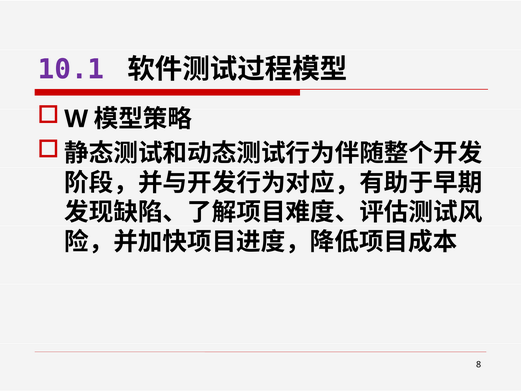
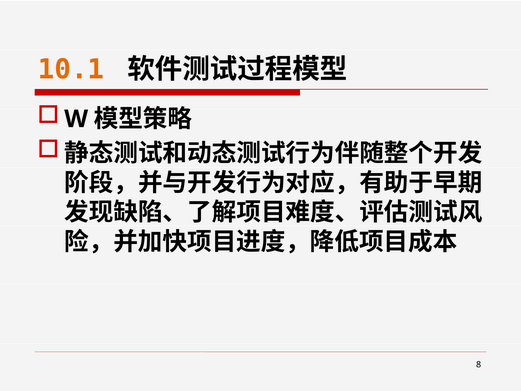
10.1 colour: purple -> orange (71, 69)
